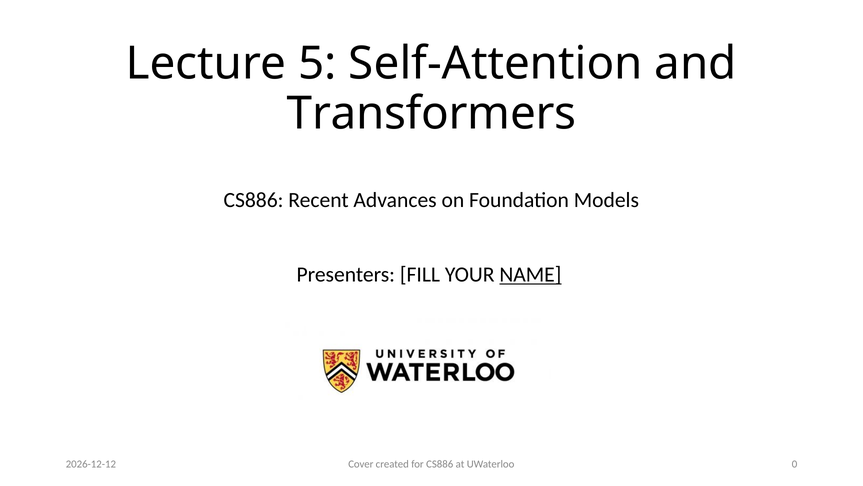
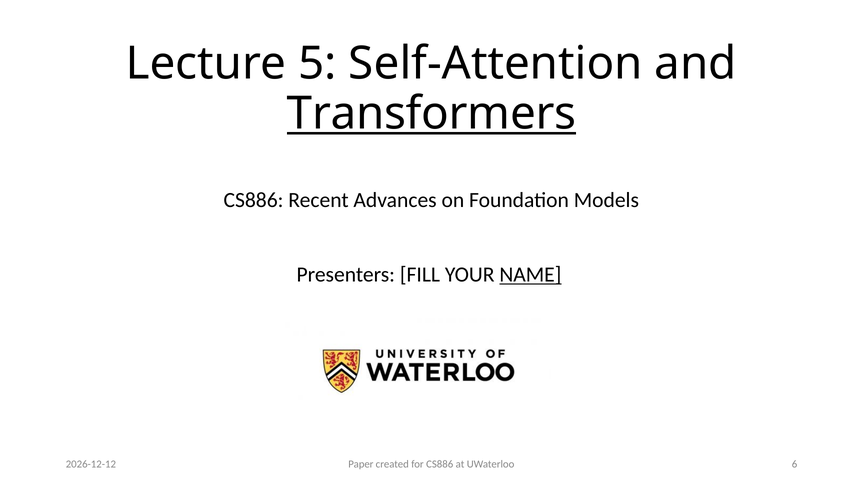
Transformers underline: none -> present (432, 113)
Cover: Cover -> Paper (361, 463)
0: 0 -> 6 (795, 463)
